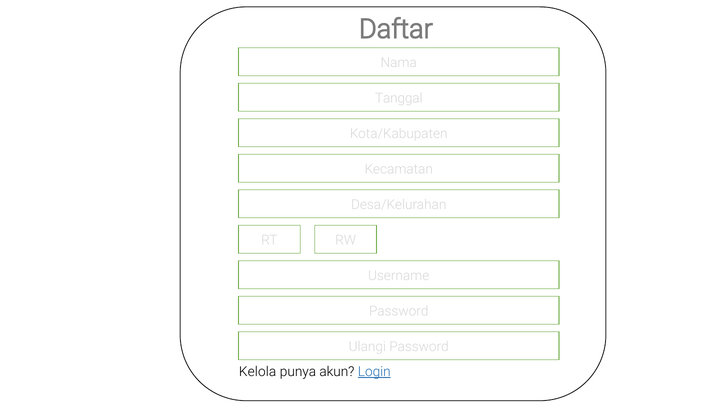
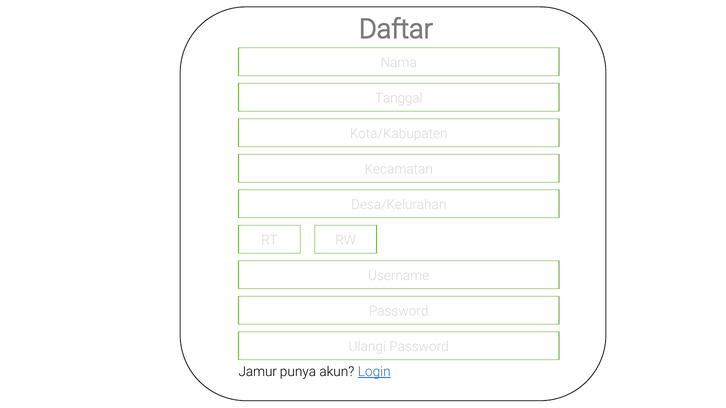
Kelola: Kelola -> Jamur (258, 372)
